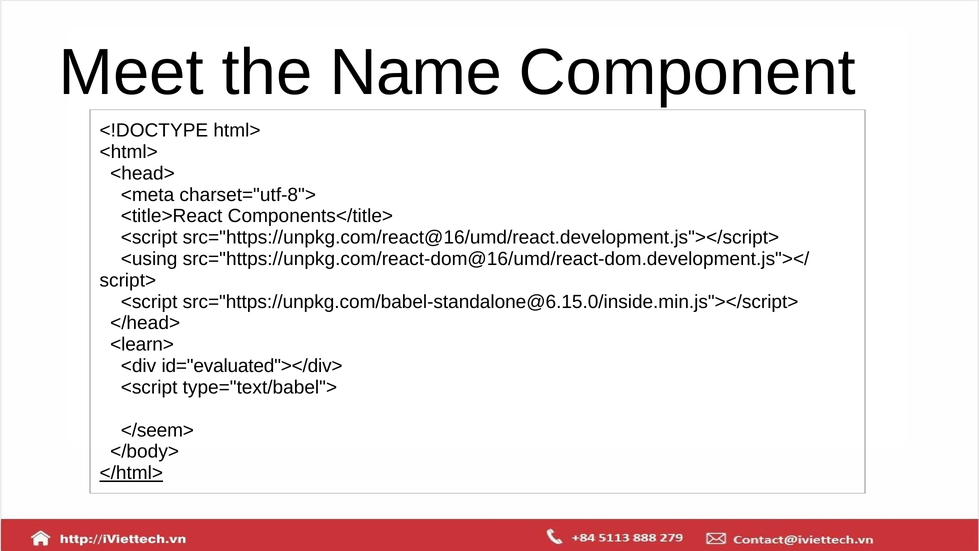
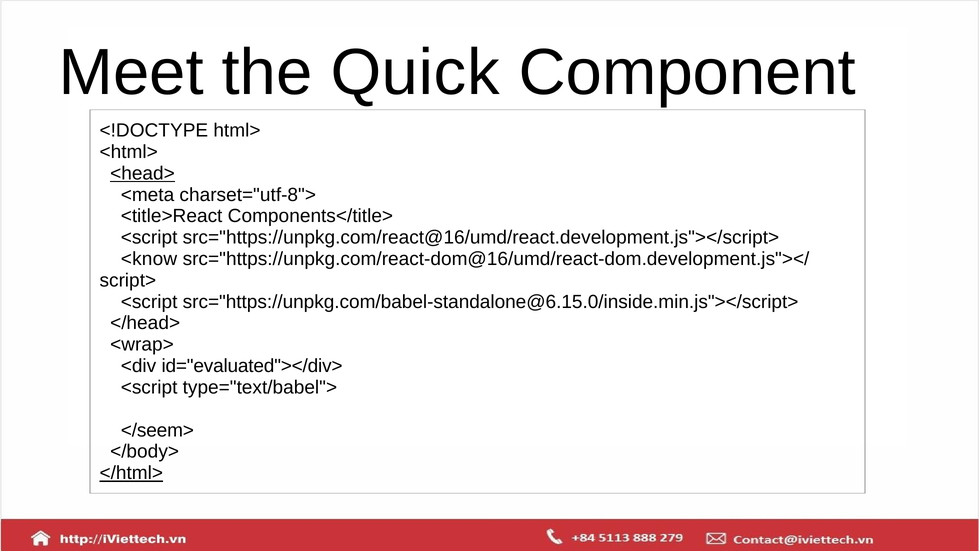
Name: Name -> Quick (415, 72)
<head> underline: none -> present (142, 173)
<using: <using -> <know (149, 259)
<learn>: <learn> -> <wrap> (142, 344)
